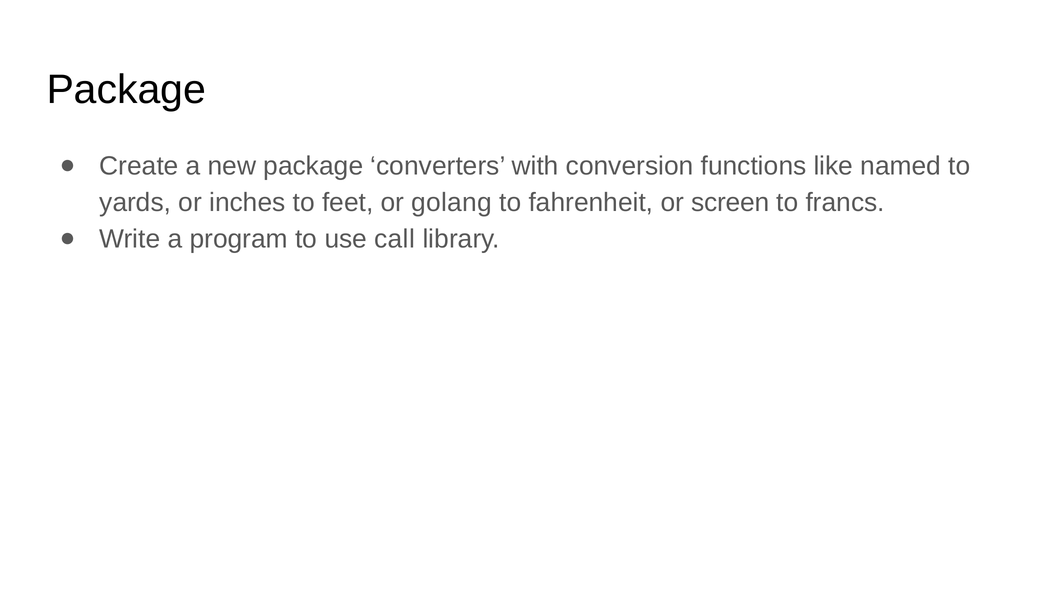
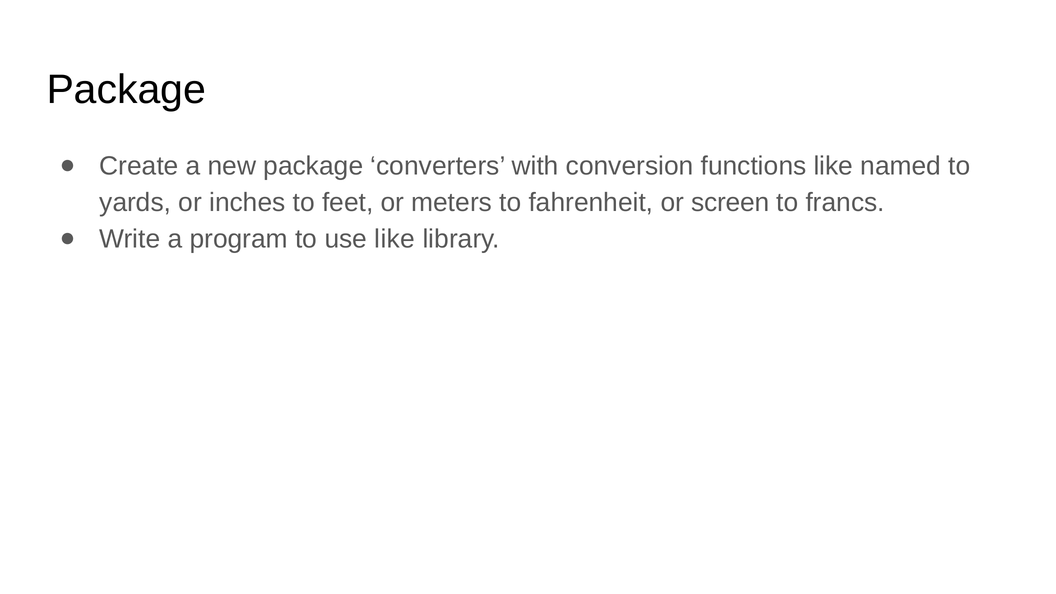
golang: golang -> meters (452, 202)
use call: call -> like (395, 239)
